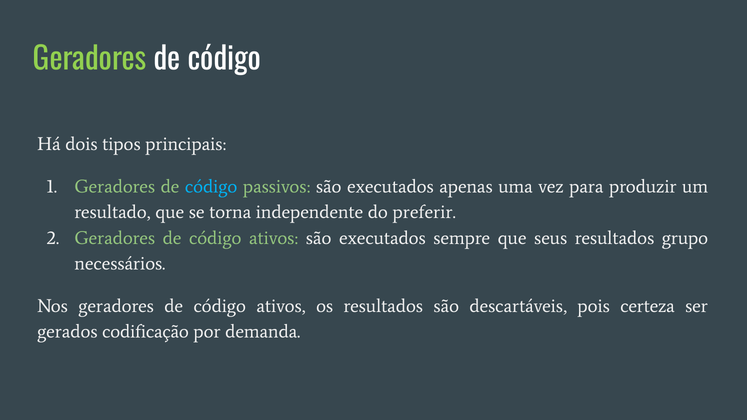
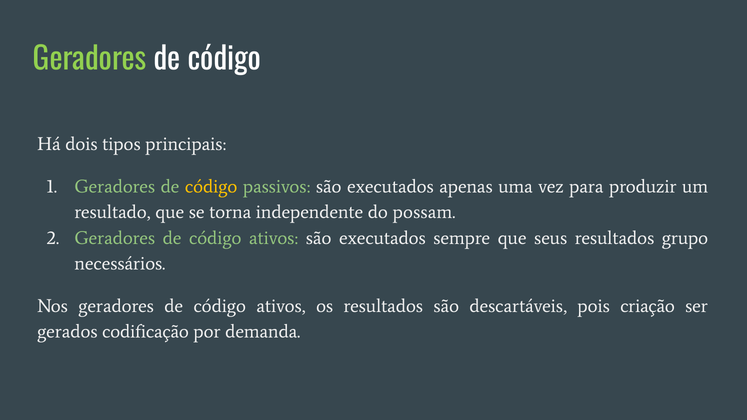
código colour: light blue -> yellow (211, 187)
preferir: preferir -> possam (424, 212)
certeza: certeza -> criação (648, 306)
